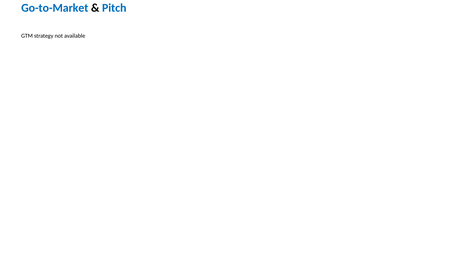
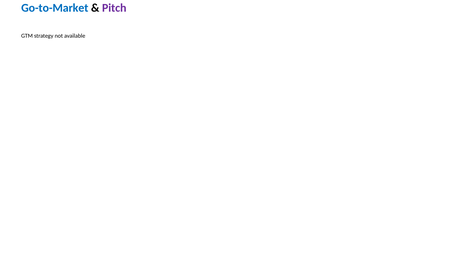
Pitch colour: blue -> purple (114, 8)
